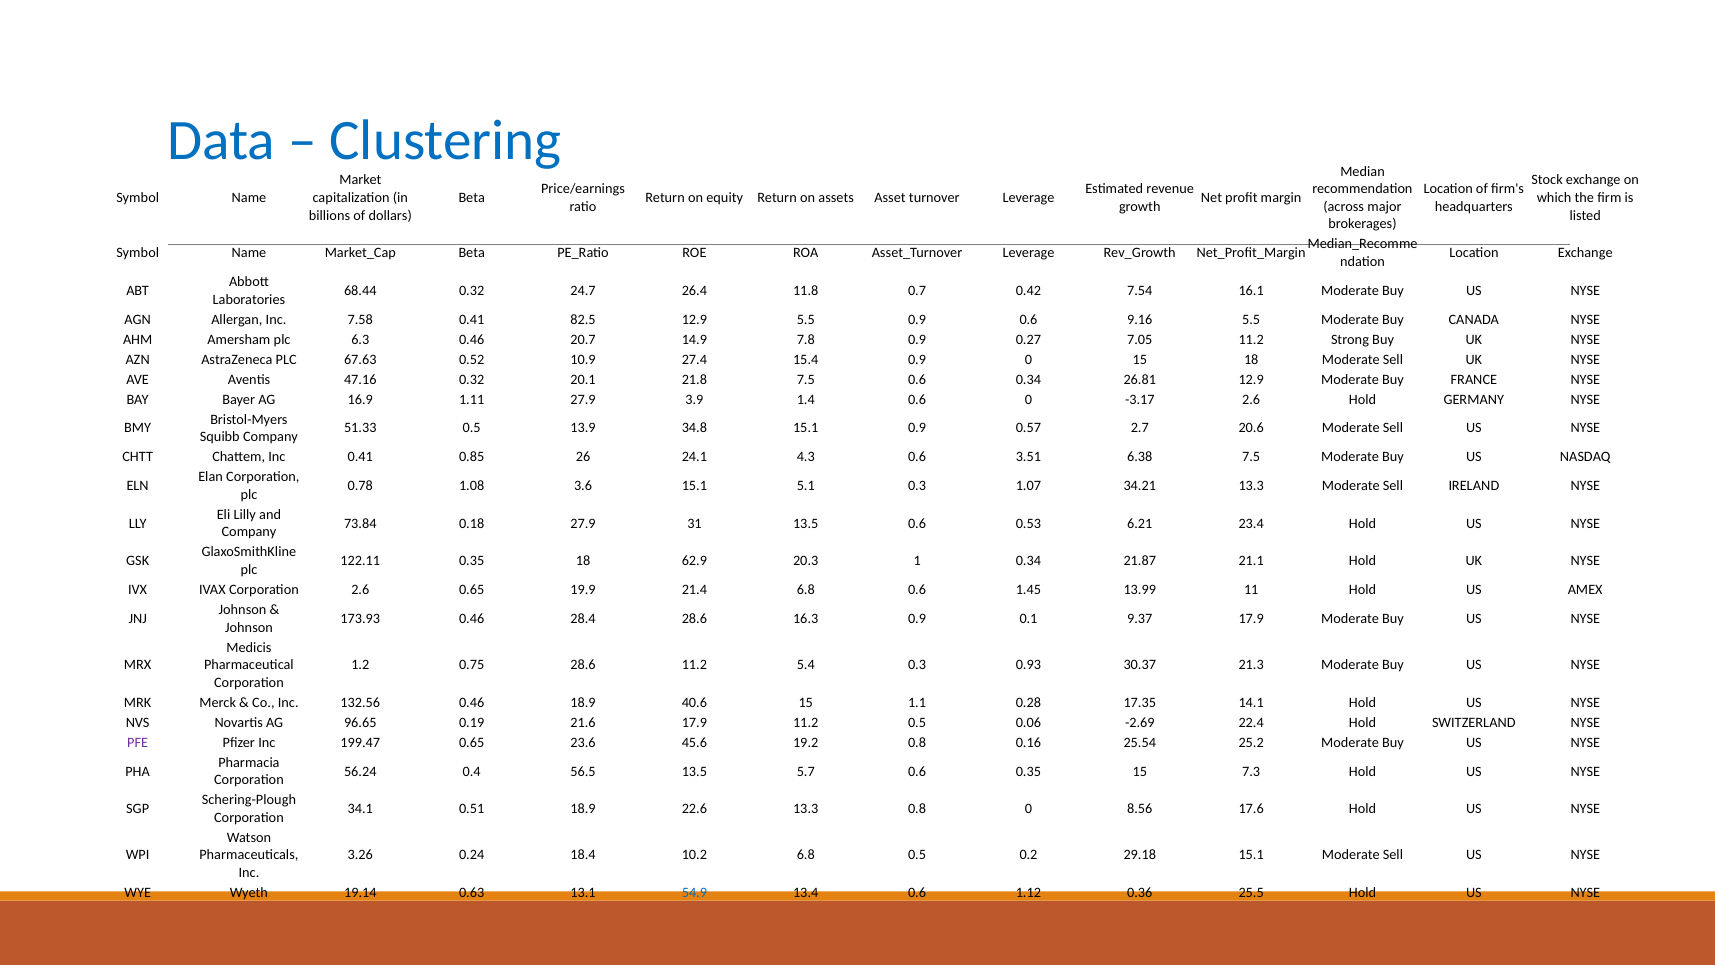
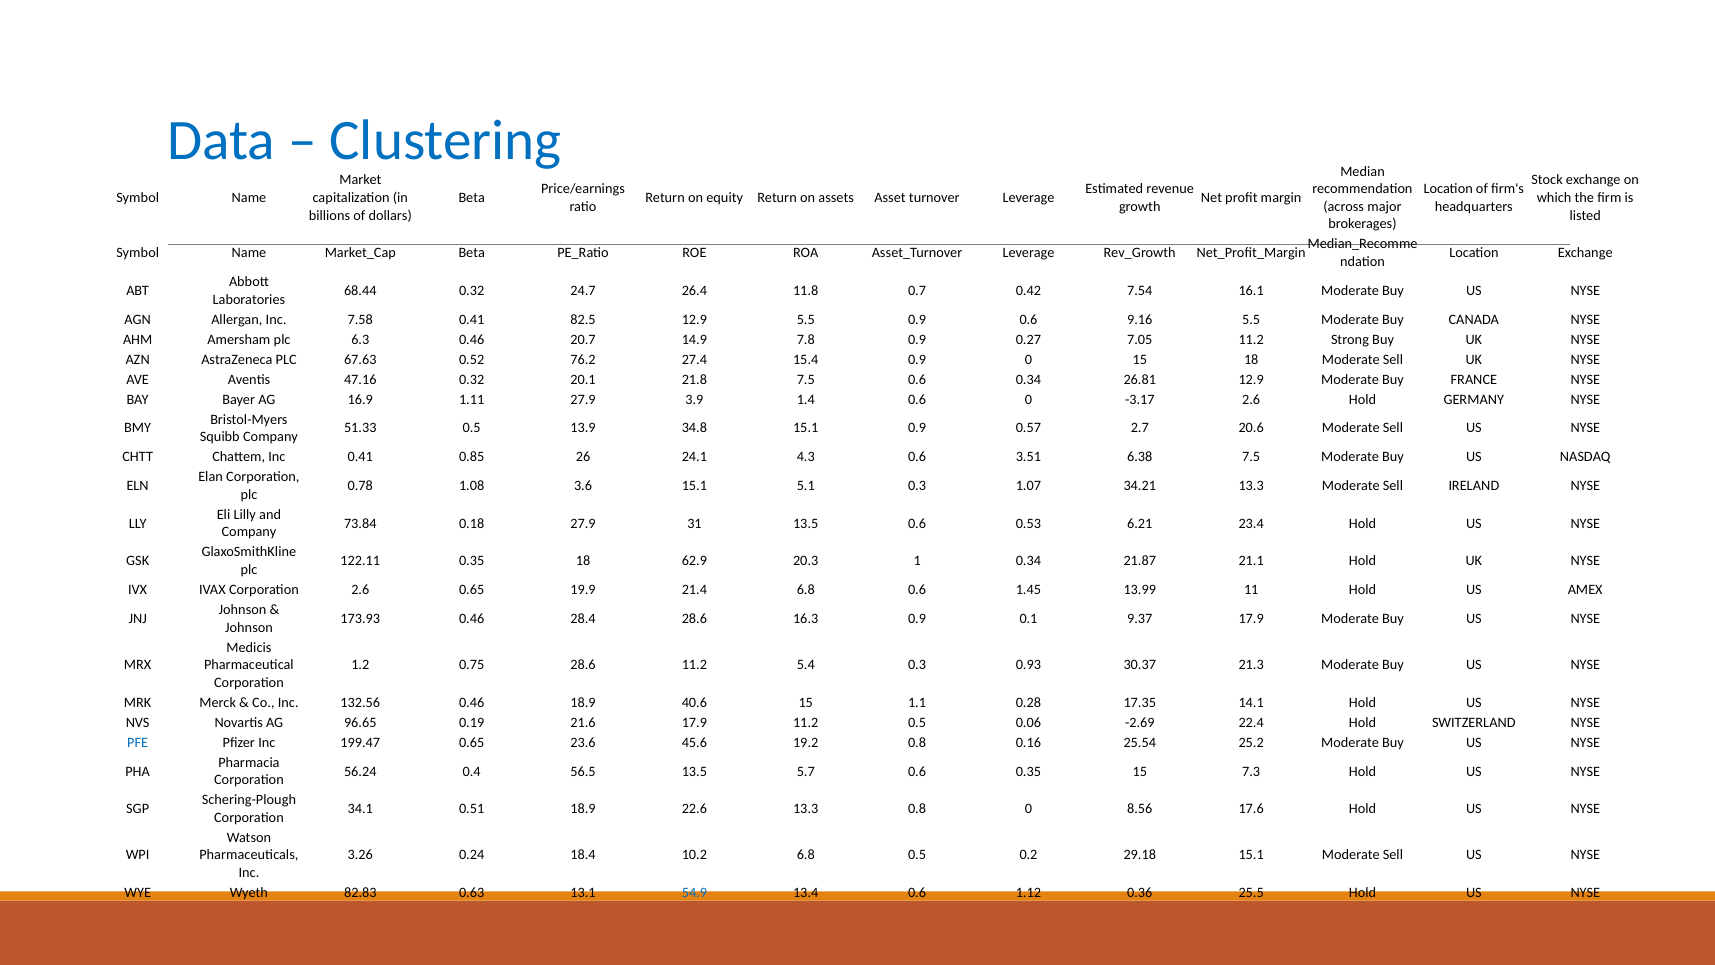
10.9: 10.9 -> 76.2 (583, 359)
PFE colour: purple -> blue (138, 742)
19.14: 19.14 -> 82.83 (360, 893)
